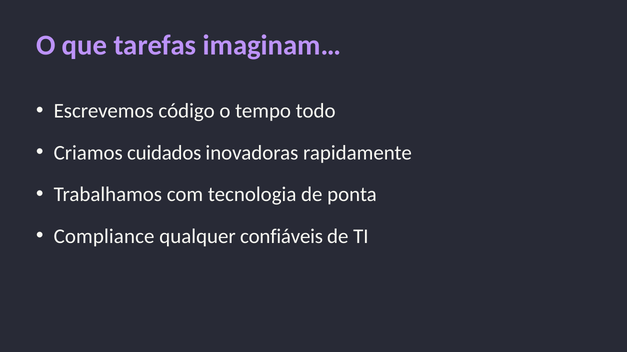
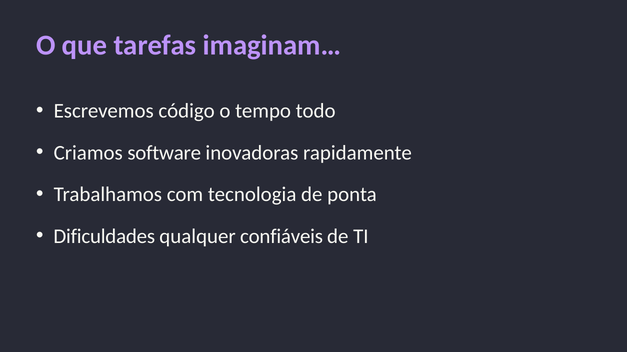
cuidados: cuidados -> software (164, 153)
Compliance: Compliance -> Dificuldades (104, 237)
